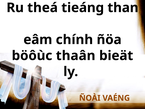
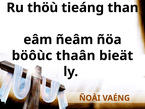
theá: theá -> thöù (43, 8)
chính: chính -> ñeâm (74, 40)
